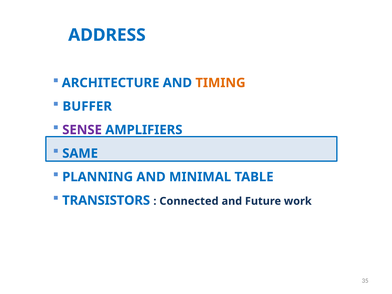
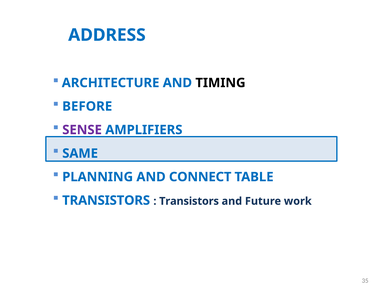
TIMING colour: orange -> black (220, 83)
BUFFER: BUFFER -> BEFORE (87, 106)
MINIMAL: MINIMAL -> CONNECT (200, 177)
Connected: Connected -> Transistors (189, 201)
